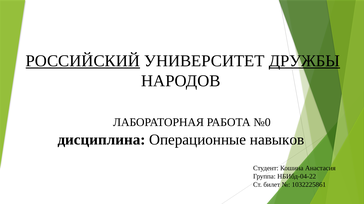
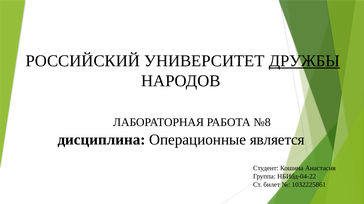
РОССИЙСКИЙ underline: present -> none (83, 61)
№0: №0 -> №8 (262, 123)
навыков: навыков -> является (277, 140)
